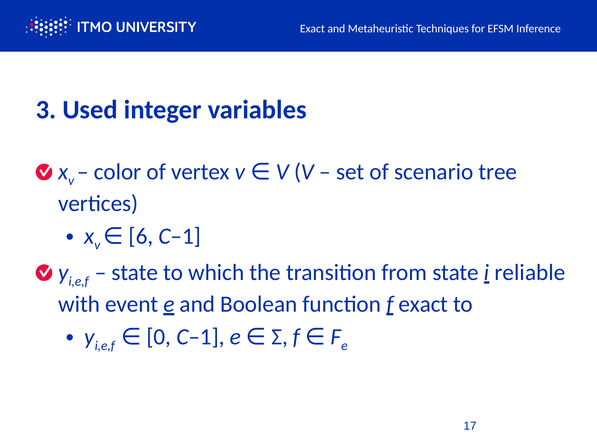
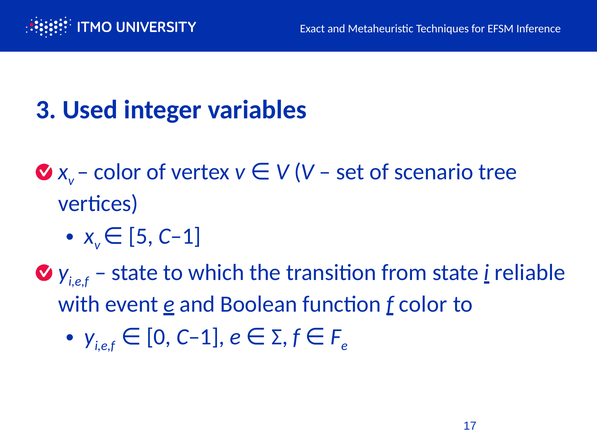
6: 6 -> 5 (141, 236)
f exact: exact -> color (423, 304)
